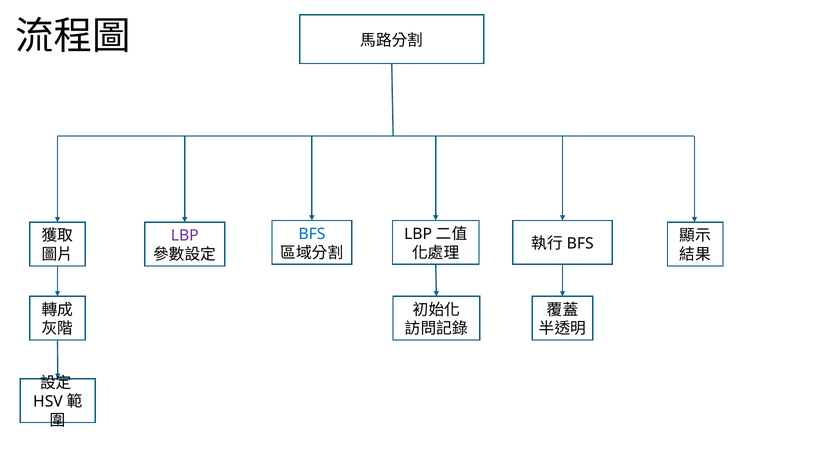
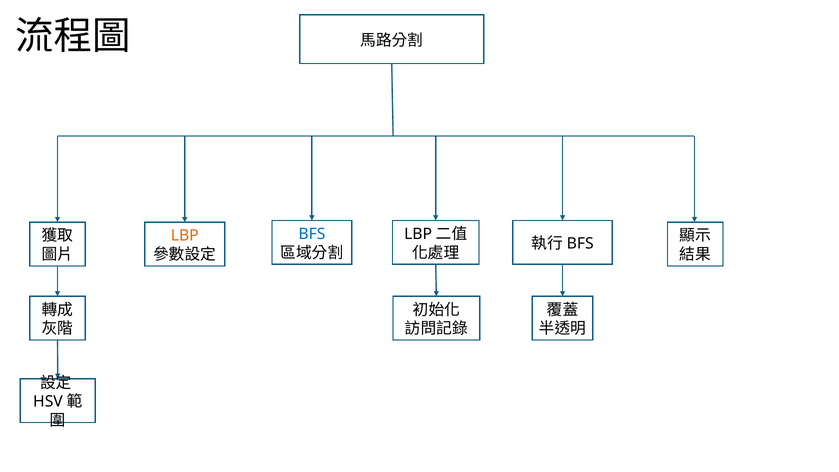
LBP colour: purple -> orange (185, 236)
